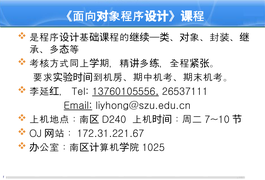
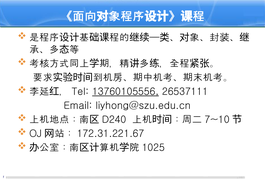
Email underline: present -> none (78, 106)
